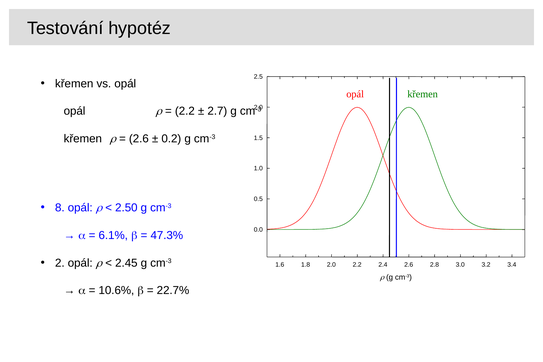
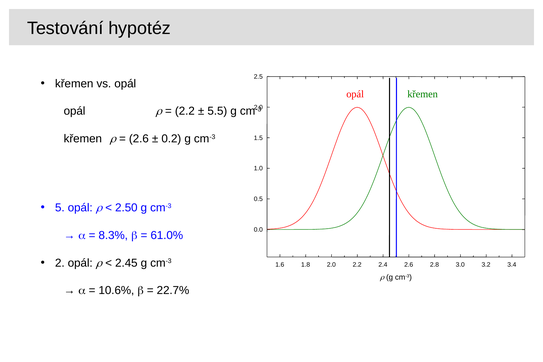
2.7: 2.7 -> 5.5 (217, 111)
8: 8 -> 5 (60, 208)
6.1%: 6.1% -> 8.3% (113, 235)
47.3%: 47.3% -> 61.0% (167, 235)
